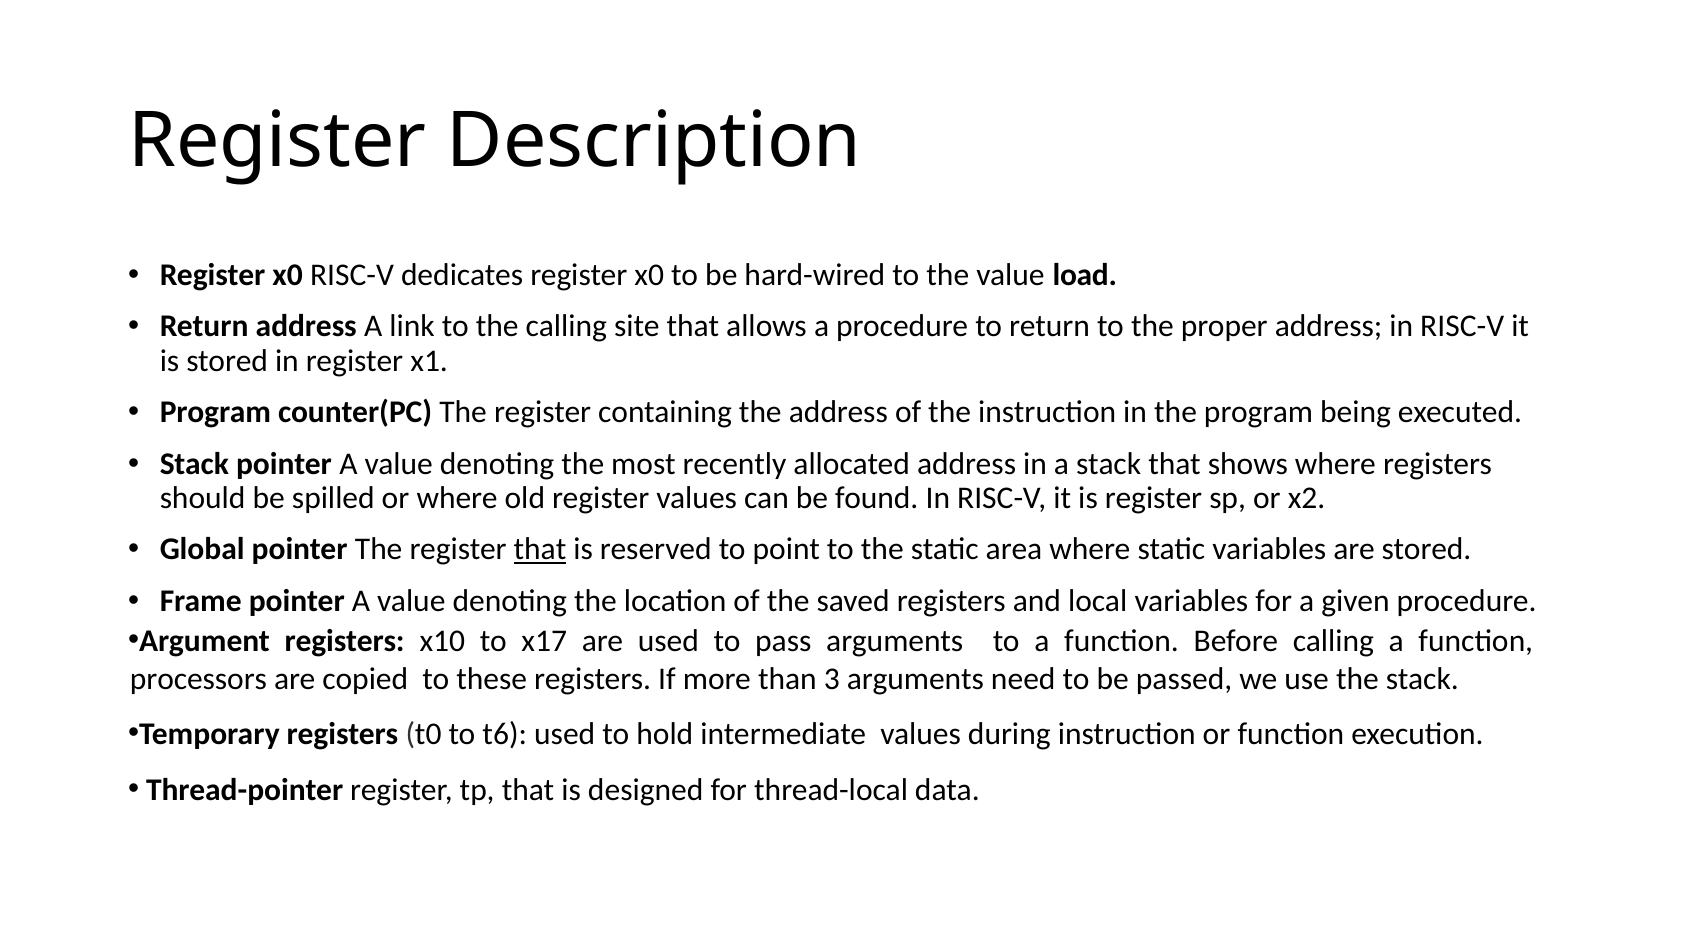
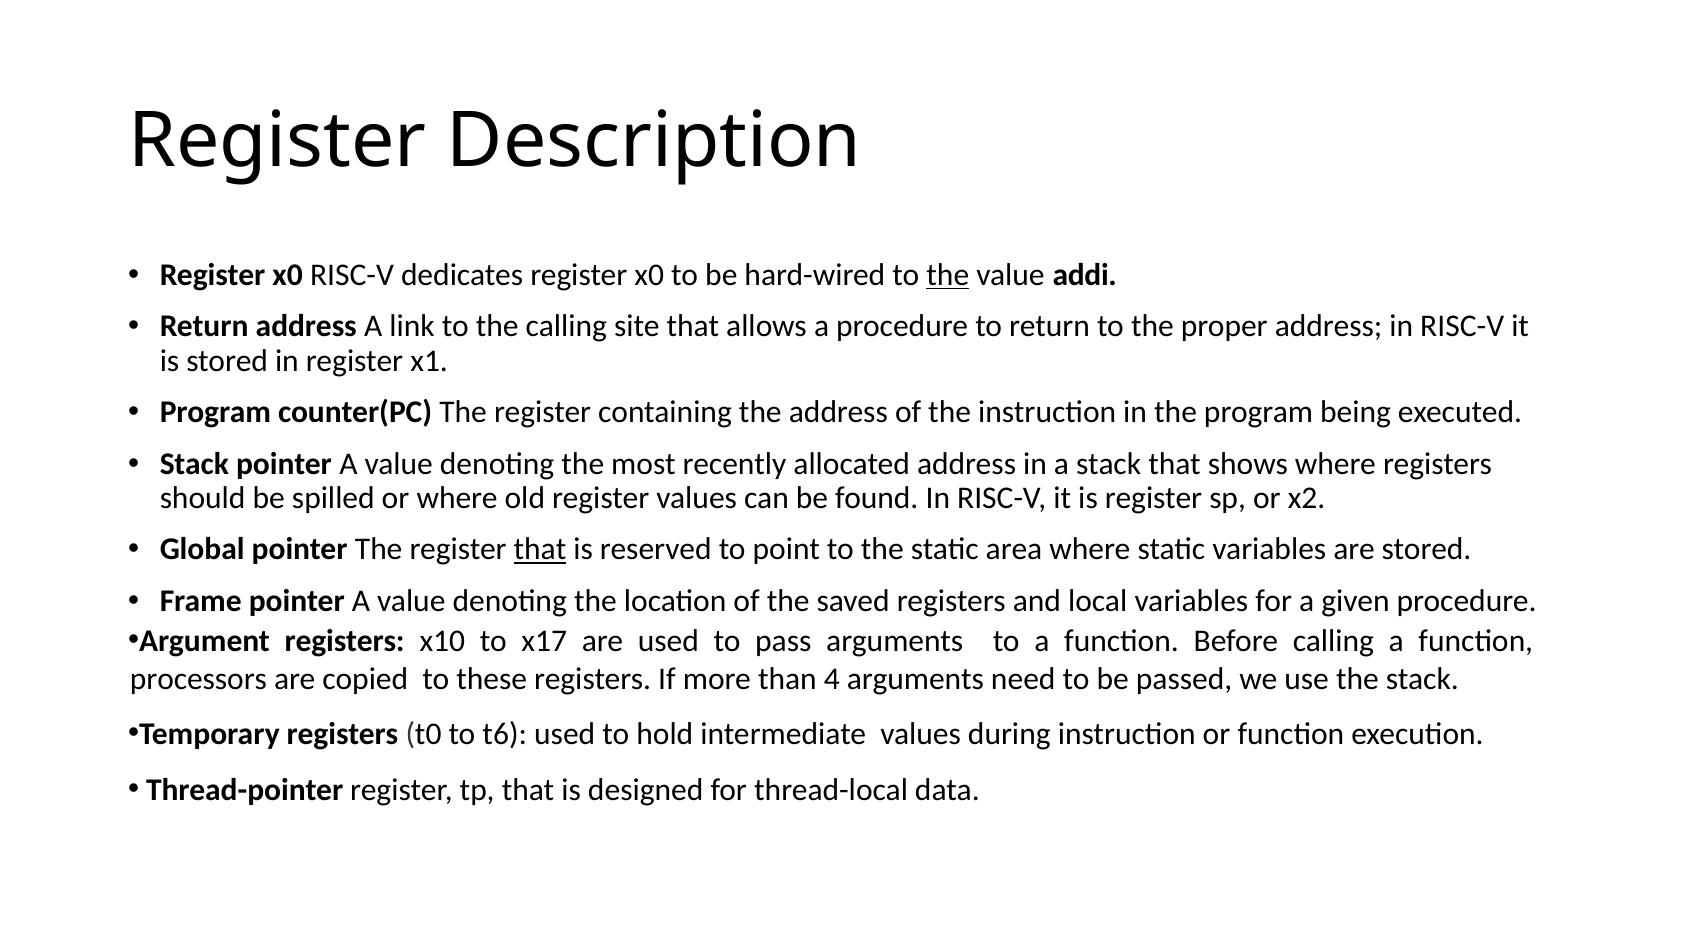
the underline: none -> present (948, 275)
load: load -> addi (1085, 275)
3: 3 -> 4 (832, 679)
